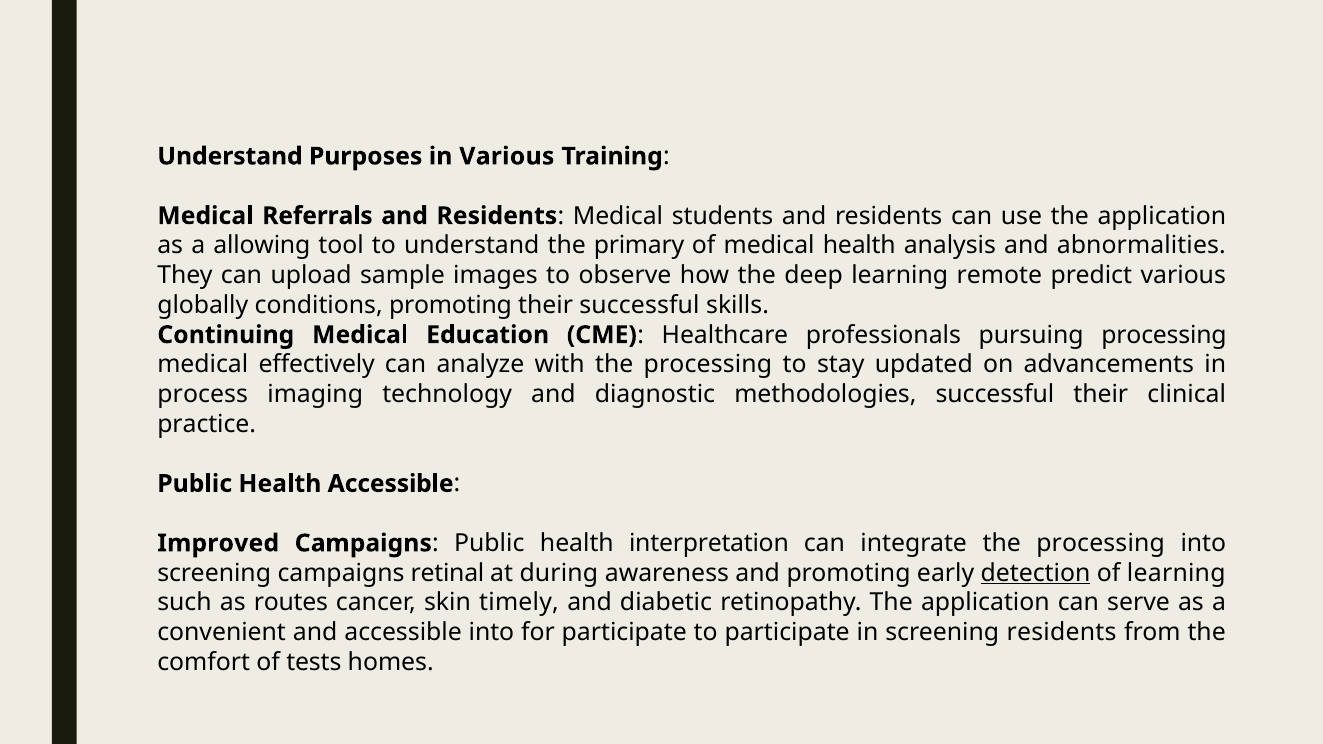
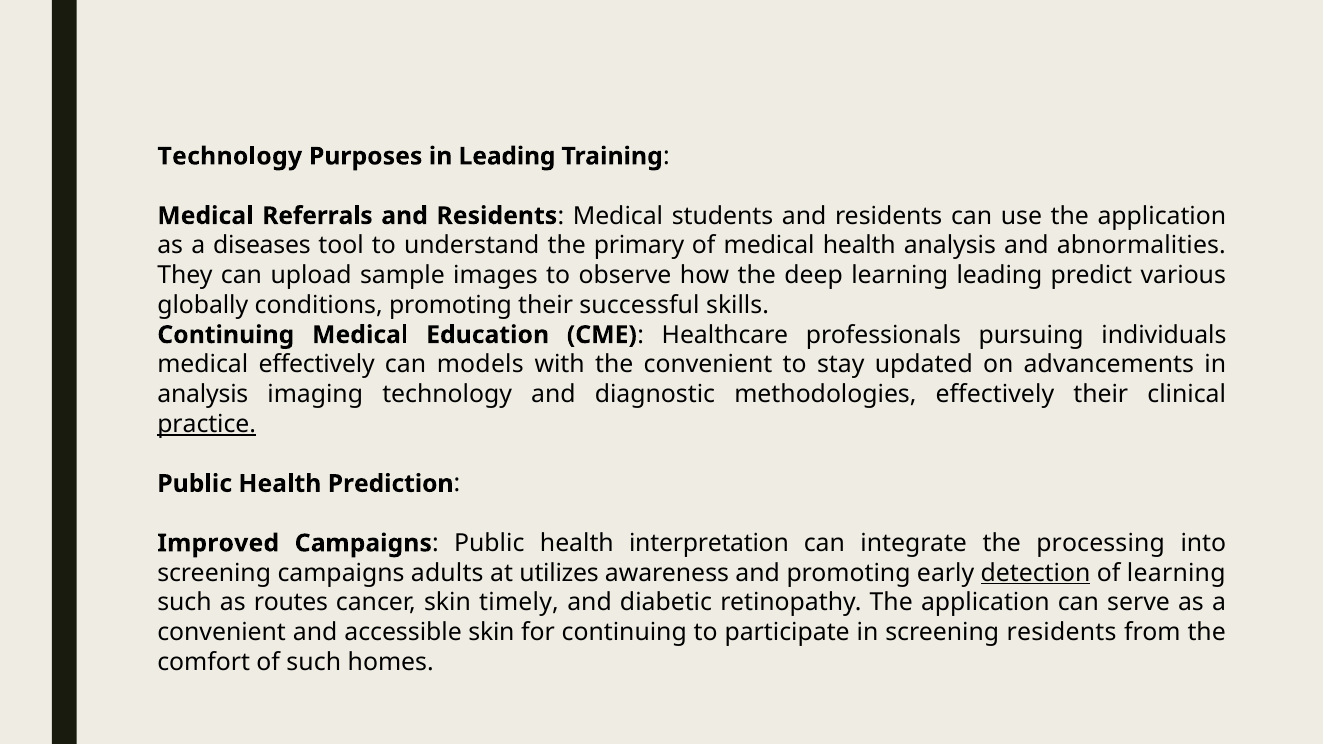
Understand: Understand -> Technology (230, 156)
in Various: Various -> Leading (507, 156)
allowing: allowing -> diseases (262, 246)
learning remote: remote -> leading (999, 275)
pursuing processing: processing -> individuals (1164, 335)
analyze: analyze -> models (480, 365)
with the processing: processing -> convenient (708, 365)
process: process -> analysis (203, 394)
methodologies successful: successful -> effectively (995, 394)
practice underline: none -> present (207, 424)
Health Accessible: Accessible -> Prediction (391, 484)
retinal: retinal -> adults (447, 573)
during: during -> utilizes (559, 573)
accessible into: into -> skin (492, 633)
for participate: participate -> continuing (624, 633)
of tests: tests -> such (314, 662)
